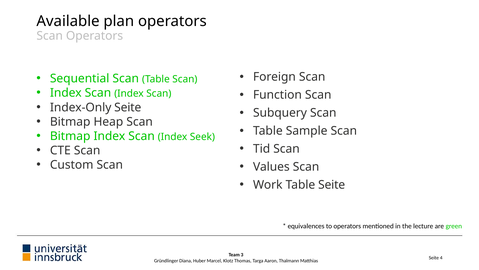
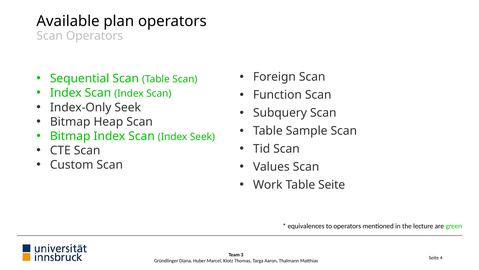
Index-Only Seite: Seite -> Seek (128, 107)
